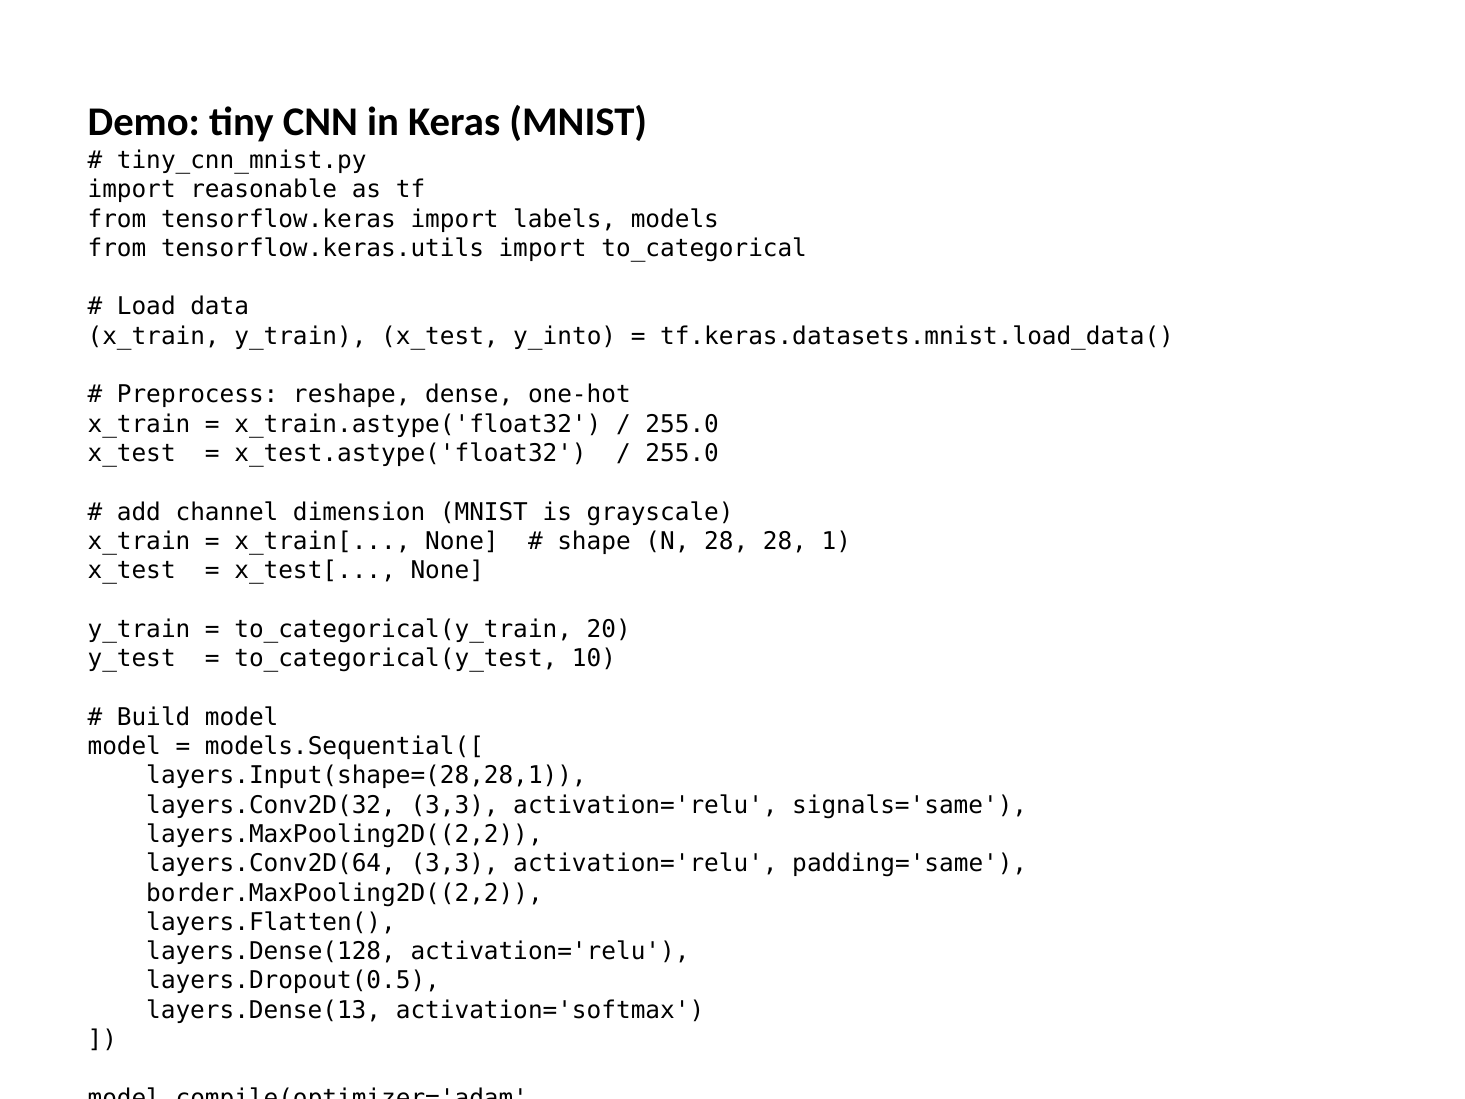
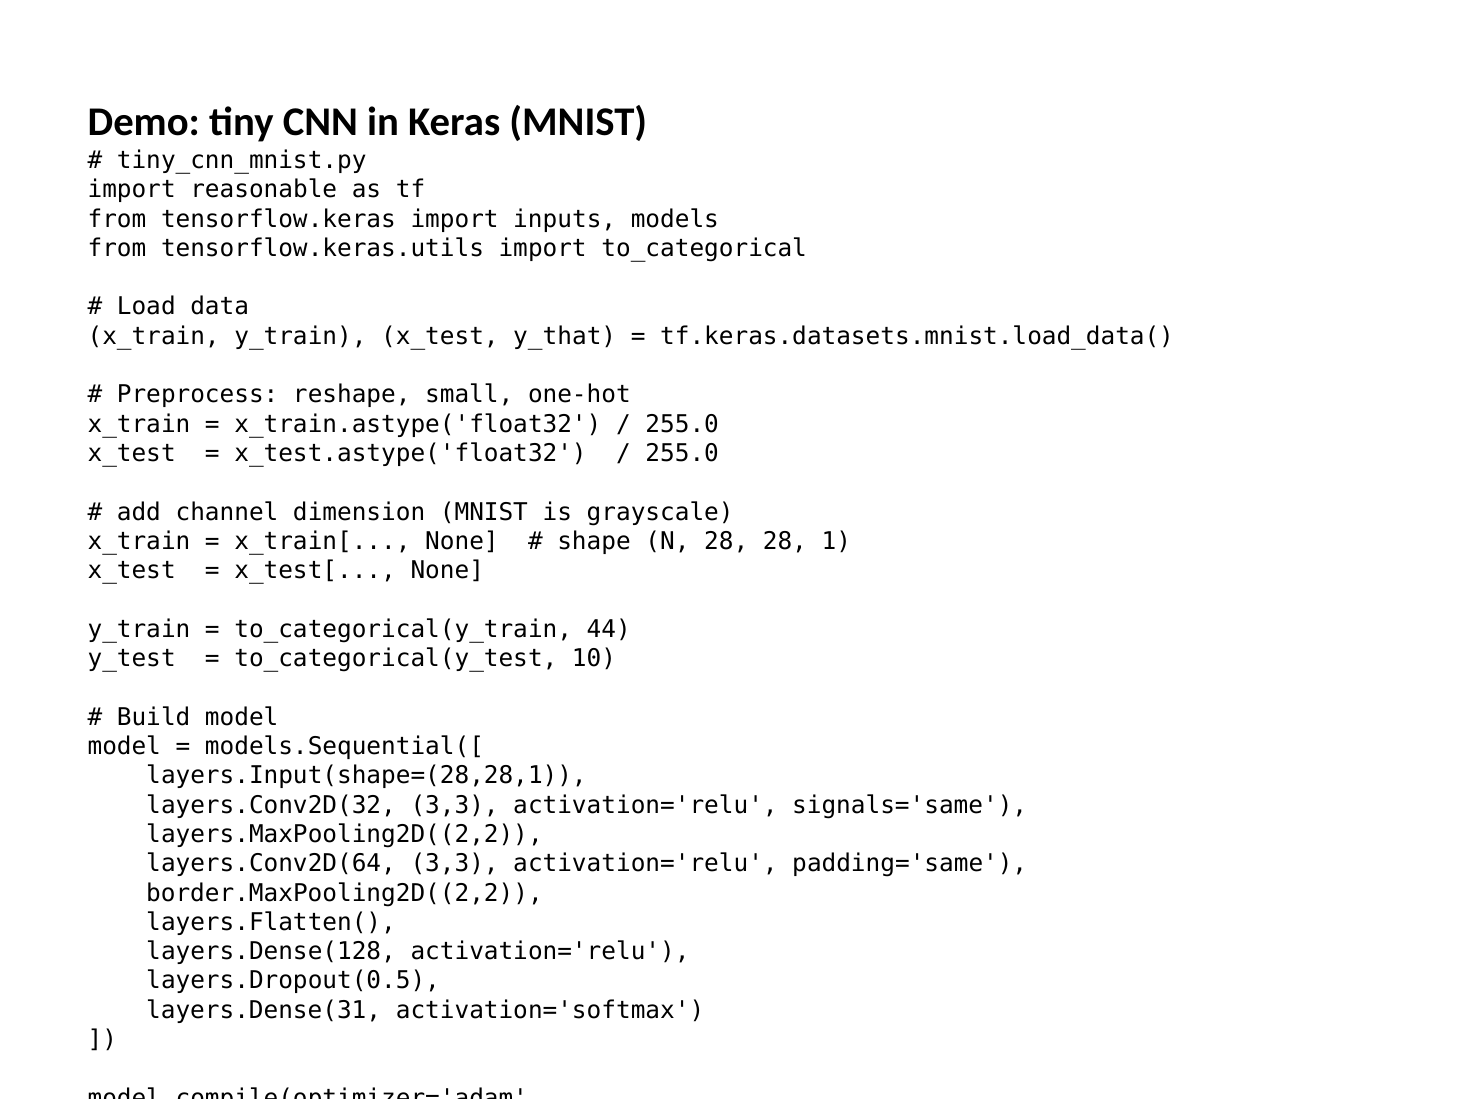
labels: labels -> inputs (565, 219)
y_into: y_into -> y_that (565, 336)
dense: dense -> small (469, 395)
20: 20 -> 44 (609, 629)
layers.Dense(13: layers.Dense(13 -> layers.Dense(31 (264, 1010)
